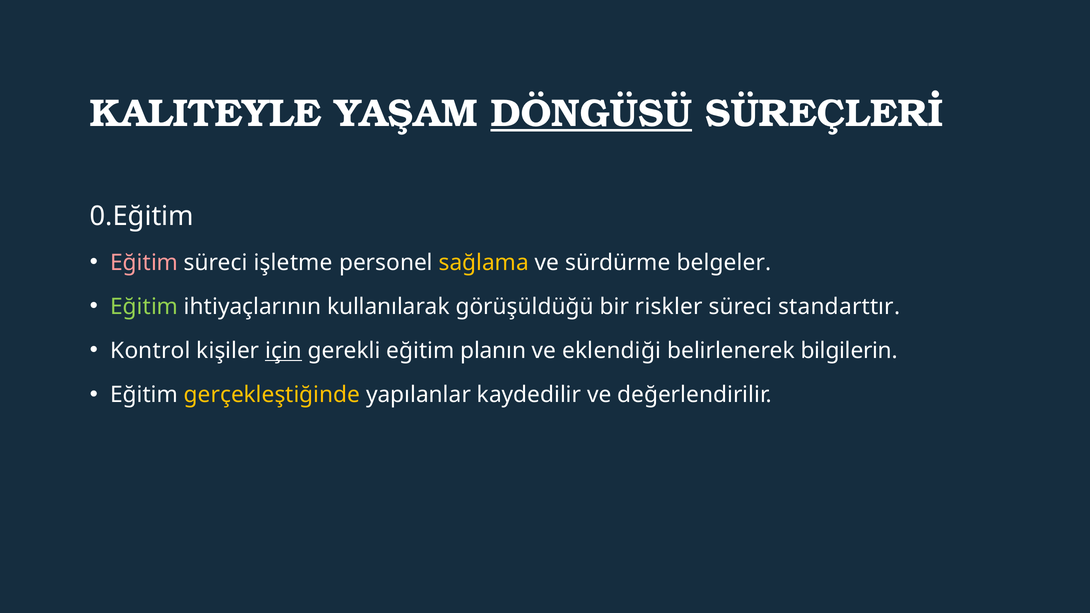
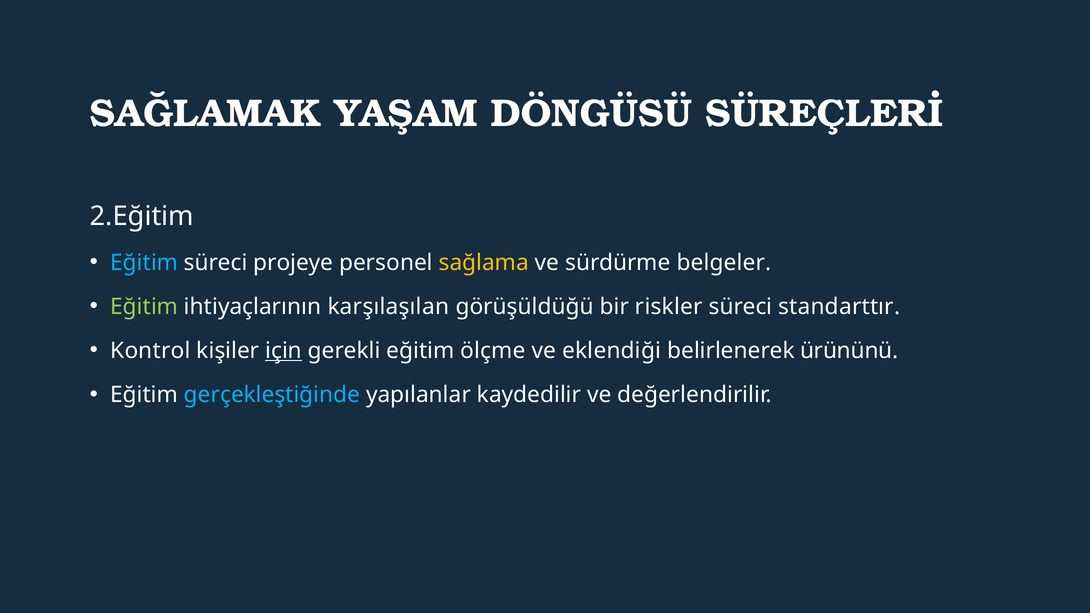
KALITEYLE: KALITEYLE -> SAĞLAMAK (206, 114)
DÖNGÜSÜ underline: present -> none (591, 114)
0.Eğitim: 0.Eğitim -> 2.Eğitim (142, 216)
Eğitim colour: pink -> light blue (144, 263)
işletme: işletme -> projeye (293, 263)
kullanılarak: kullanılarak -> karşılaşılan (388, 307)
planın: planın -> ölçme (493, 351)
bilgilerin: bilgilerin -> ürününü (849, 351)
gerçekleştiğinde colour: yellow -> light blue (272, 395)
